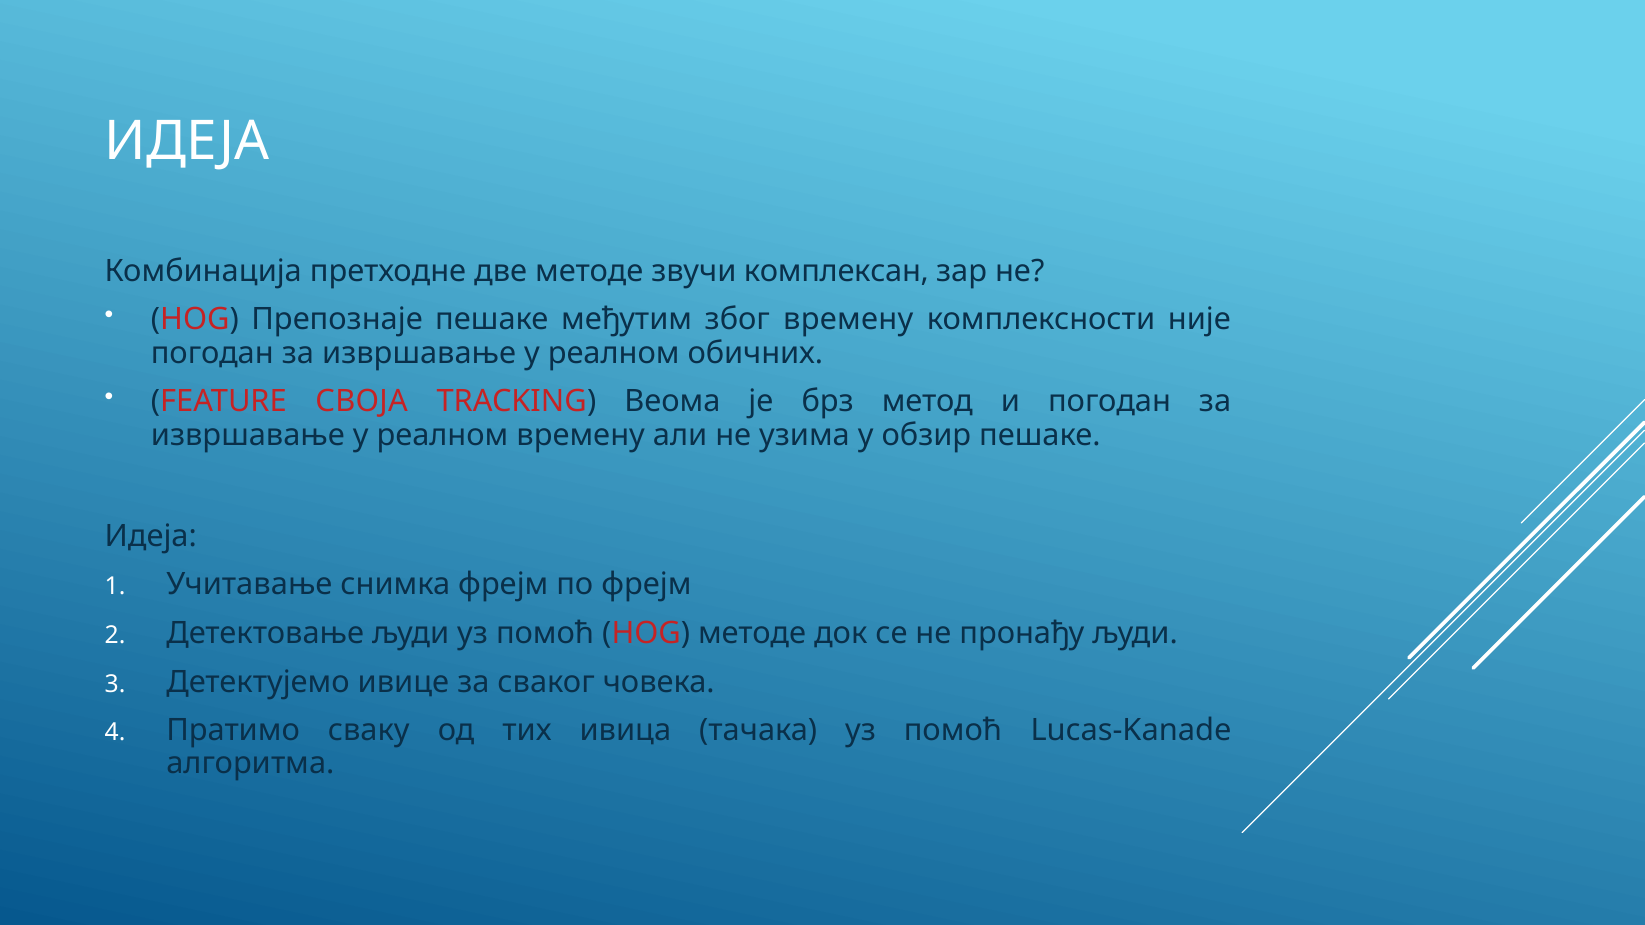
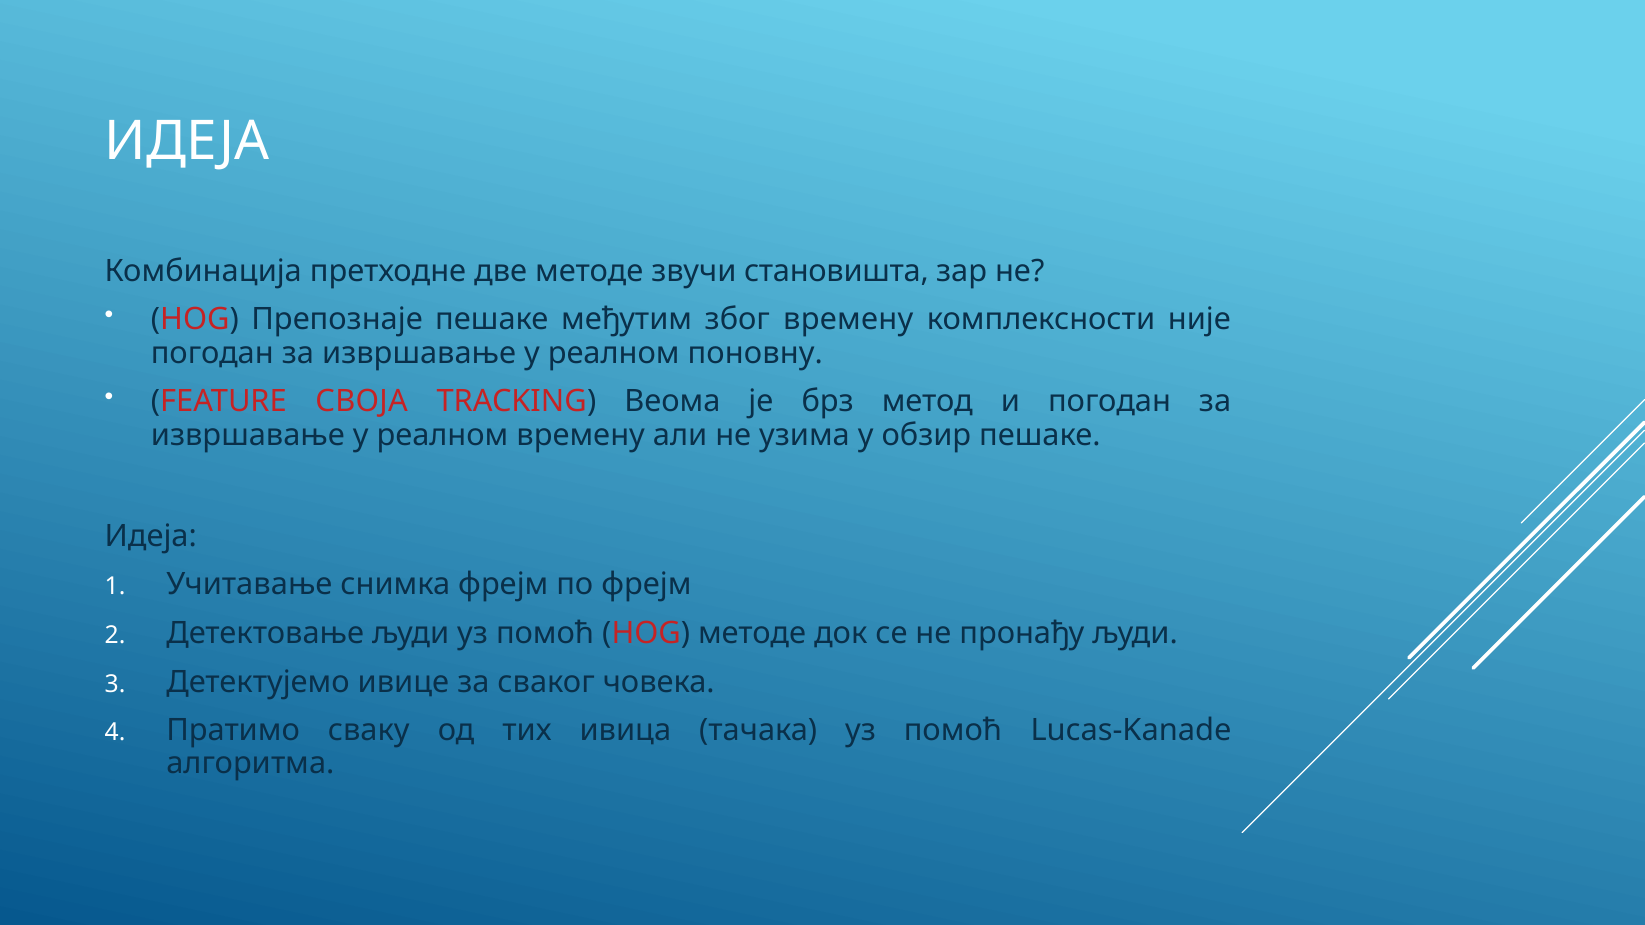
комплексан: комплексан -> становишта (836, 271)
обичних: обичних -> поновну (755, 353)
